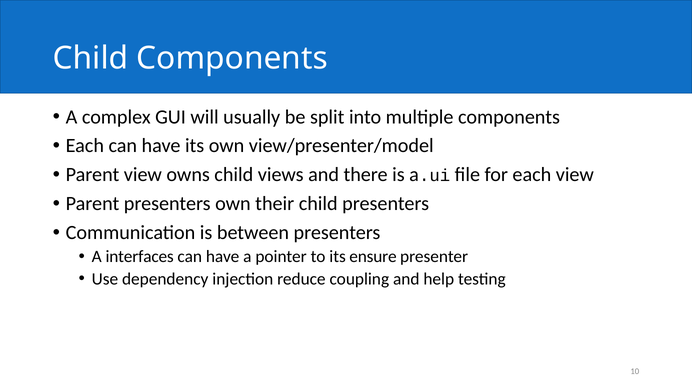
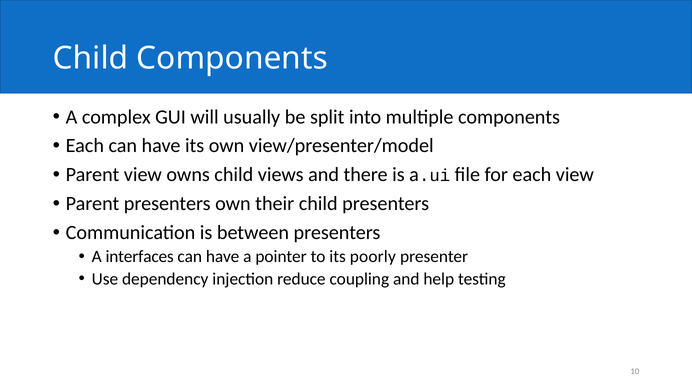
ensure: ensure -> poorly (373, 257)
